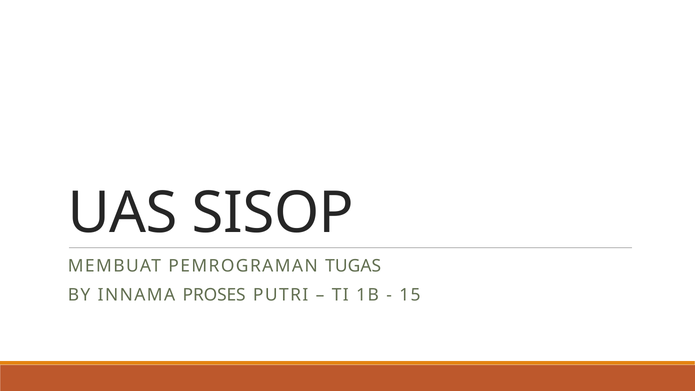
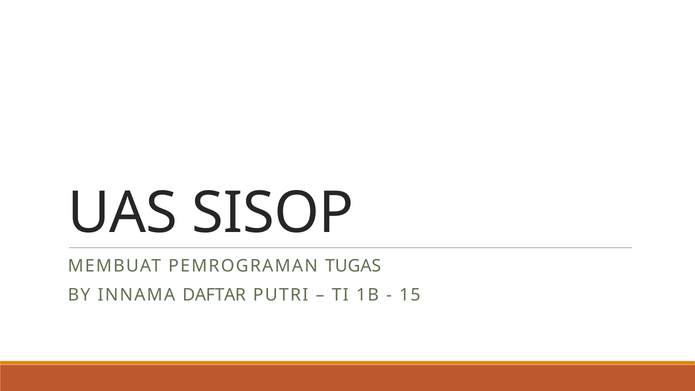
PROSES: PROSES -> DAFTAR (214, 295)
